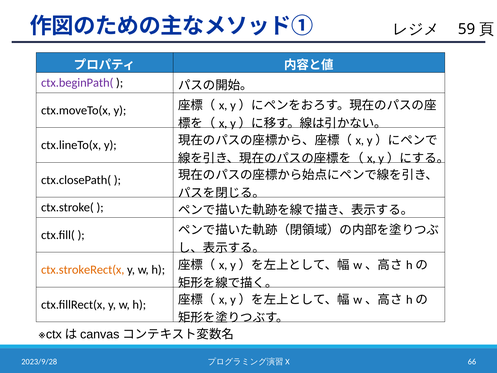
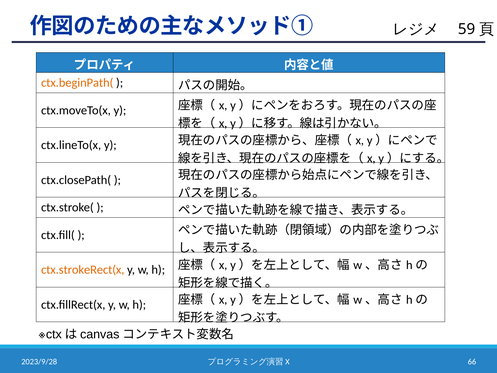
ctx.beginPath( colour: purple -> orange (77, 83)
